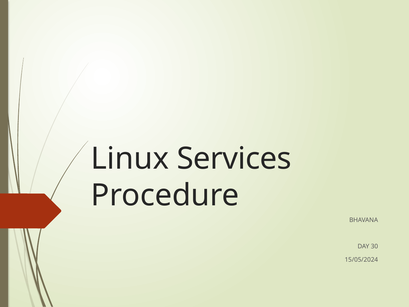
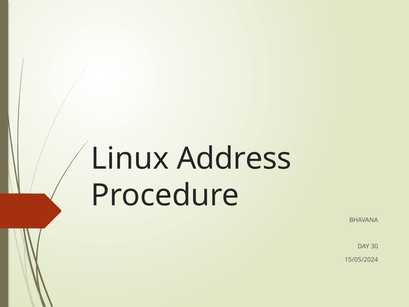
Services: Services -> Address (234, 159)
